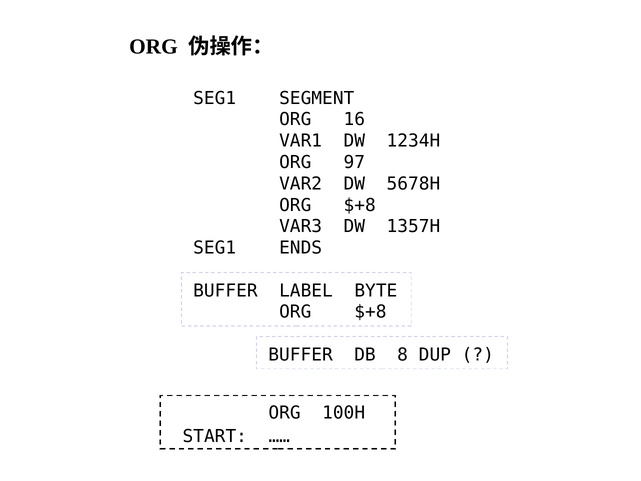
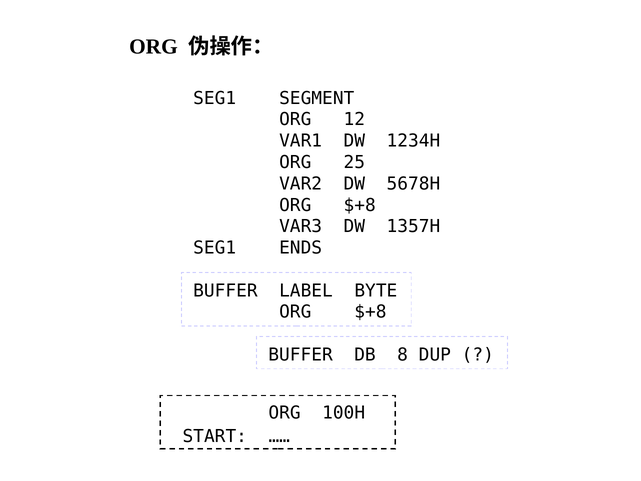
16: 16 -> 12 (354, 120)
97: 97 -> 25 (354, 162)
